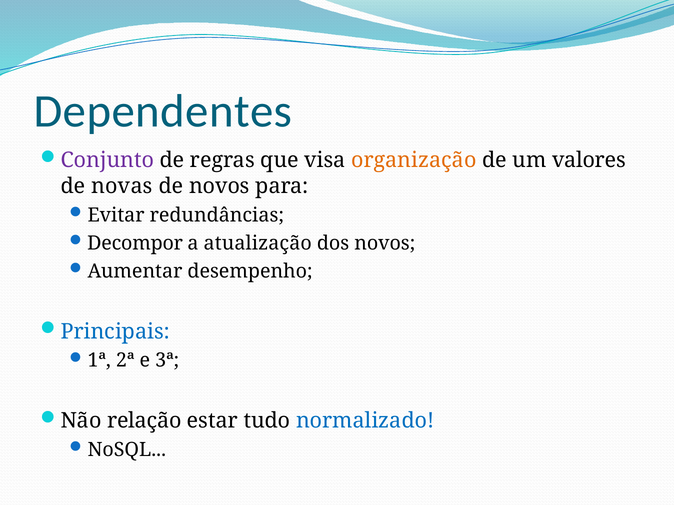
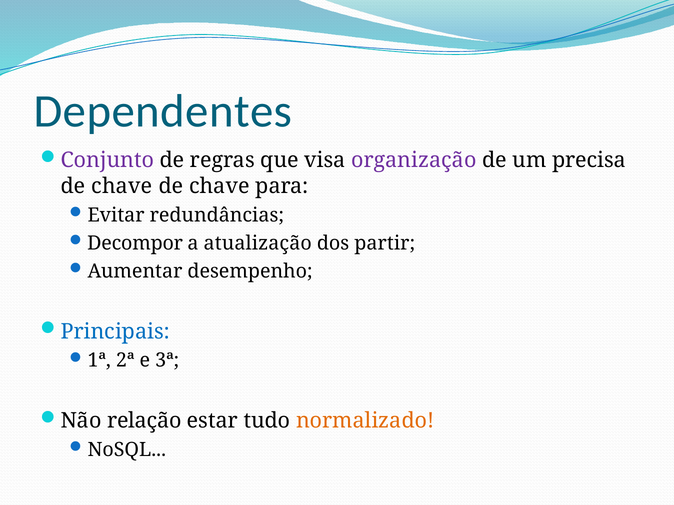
organização colour: orange -> purple (414, 160)
valores: valores -> precisa (589, 160)
novas: novas -> chave (122, 186)
novos: novos -> chave (219, 186)
dos novos: novos -> partir (385, 243)
normalizado colour: blue -> orange (365, 421)
